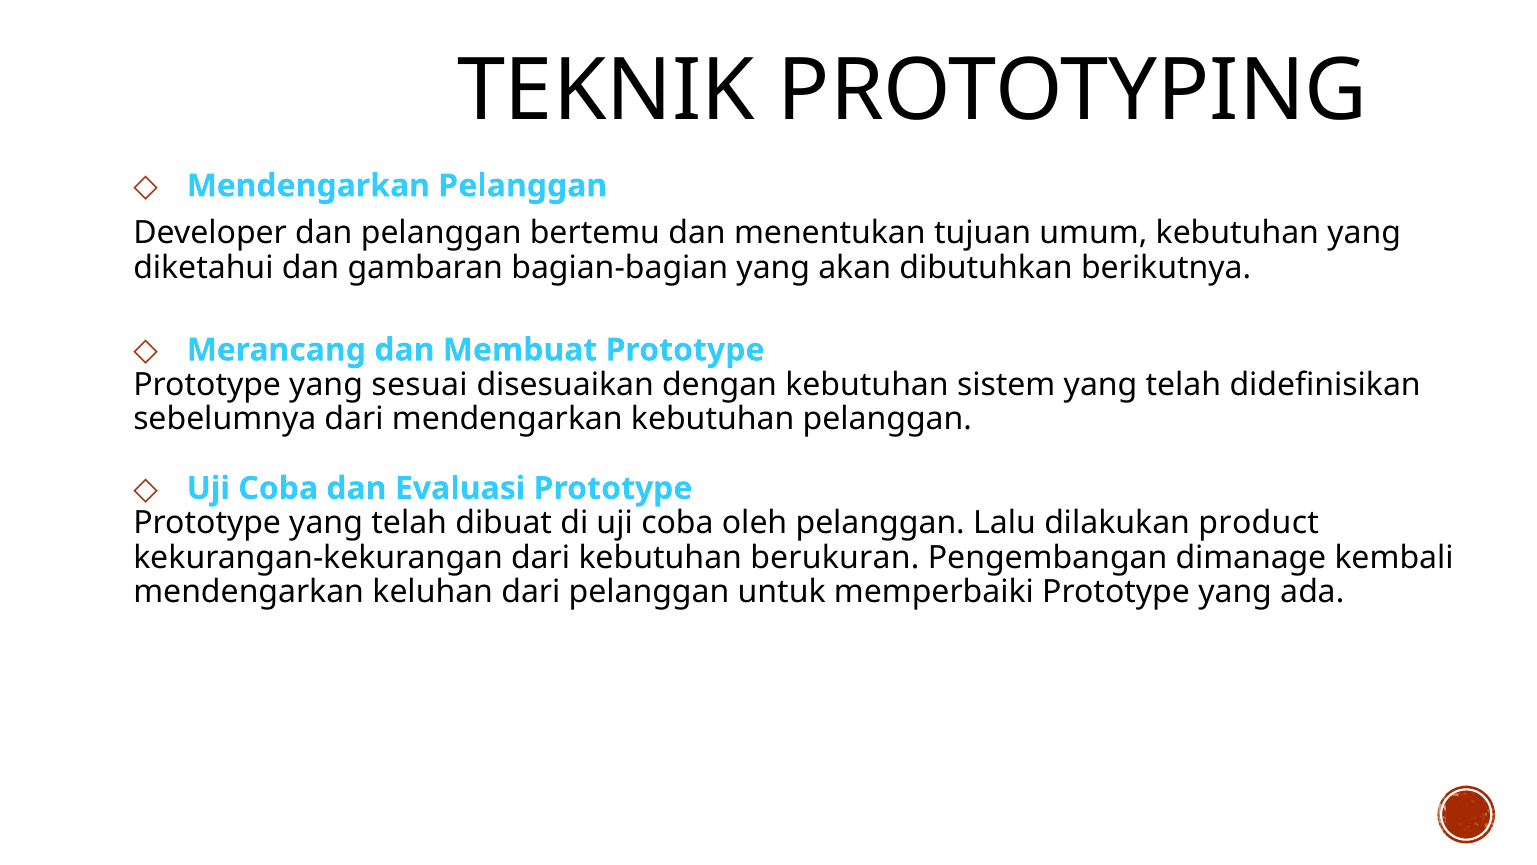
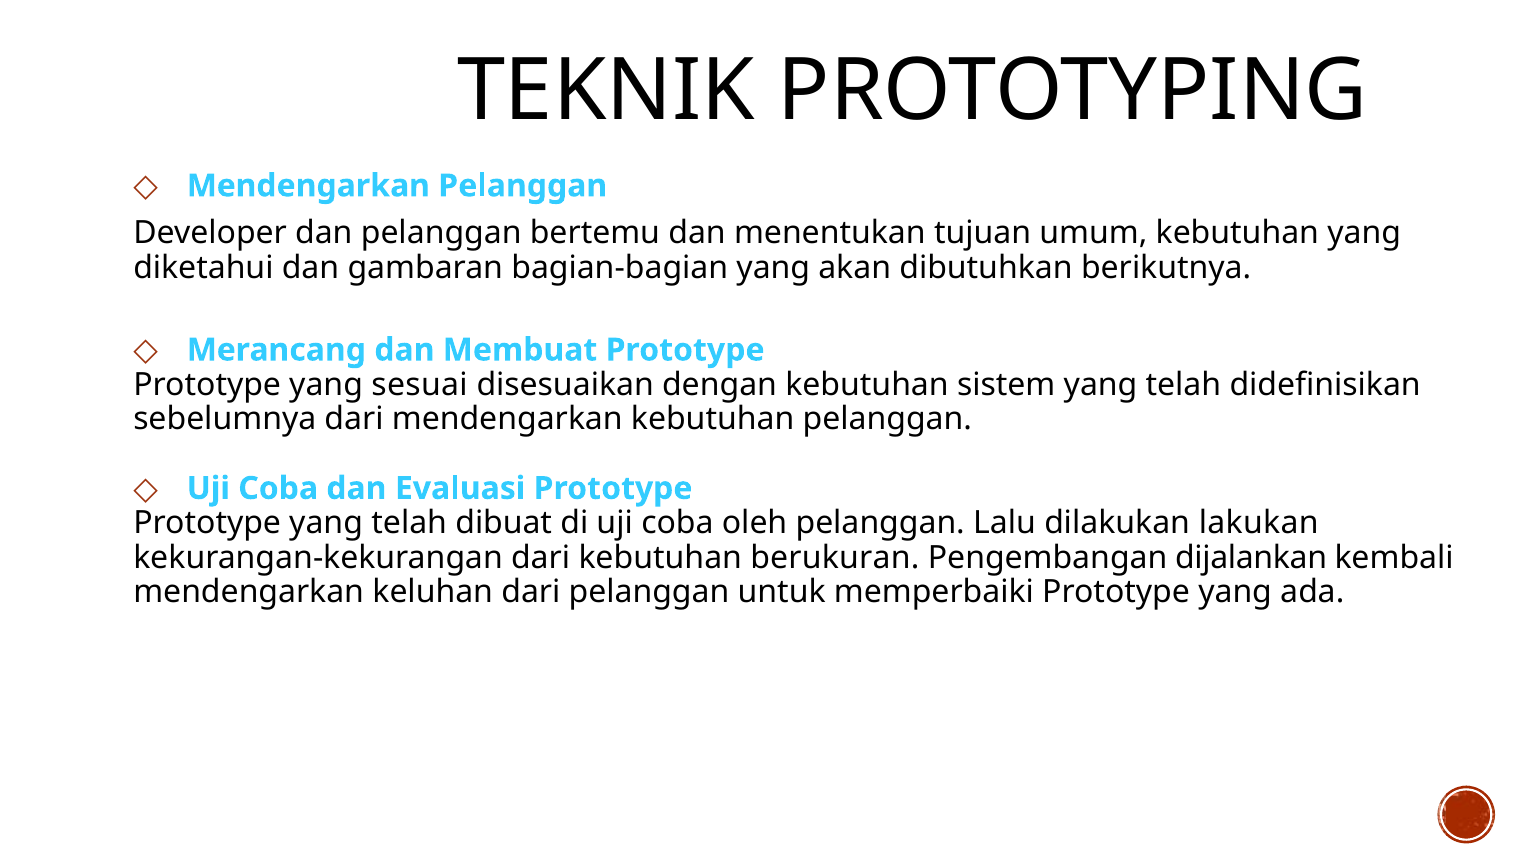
product: product -> lakukan (1259, 523)
dimanage: dimanage -> dijalankan (1251, 557)
